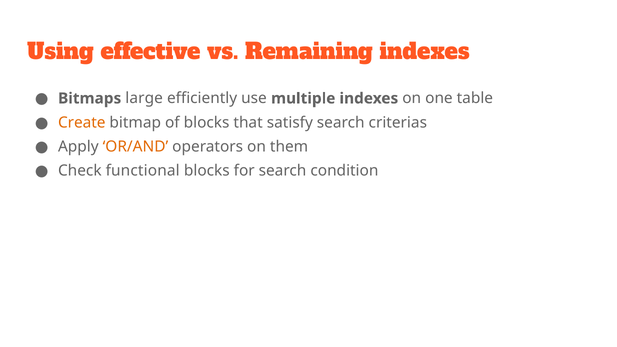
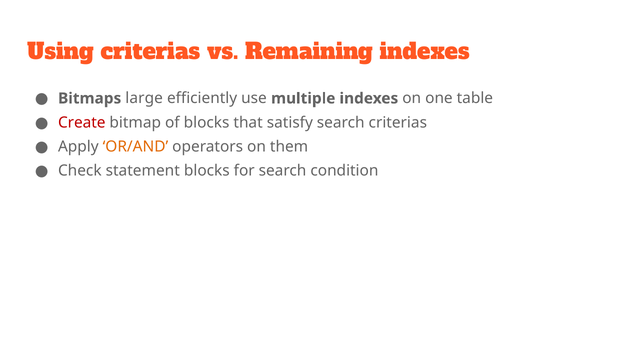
Using effective: effective -> criterias (151, 52)
Create colour: orange -> red (82, 123)
functional: functional -> statement (143, 171)
